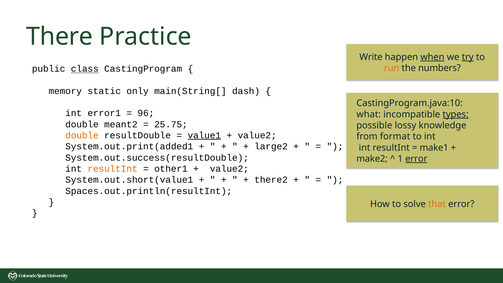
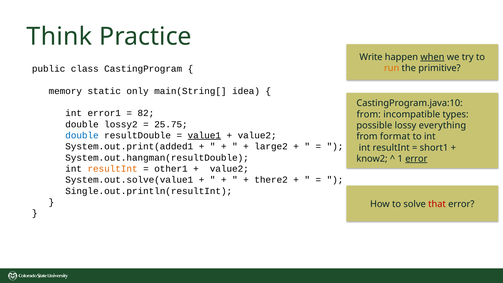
There: There -> Think (59, 37)
try underline: present -> none (468, 57)
class underline: present -> none (85, 69)
numbers: numbers -> primitive (439, 68)
dash: dash -> idea (246, 91)
96: 96 -> 82 (146, 113)
what: what -> from (369, 114)
types underline: present -> none (456, 114)
meant2: meant2 -> lossy2 (121, 124)
knowledge: knowledge -> everything (442, 125)
double colour: orange -> blue (82, 135)
make1: make1 -> short1 (434, 148)
System.out.success(resultDouble: System.out.success(resultDouble -> System.out.hangman(resultDouble (157, 158)
make2: make2 -> know2 (372, 159)
System.out.short(value1: System.out.short(value1 -> System.out.solve(value1 (129, 180)
Spaces.out.println(resultInt: Spaces.out.println(resultInt -> Single.out.println(resultInt (149, 191)
that colour: orange -> red (437, 204)
